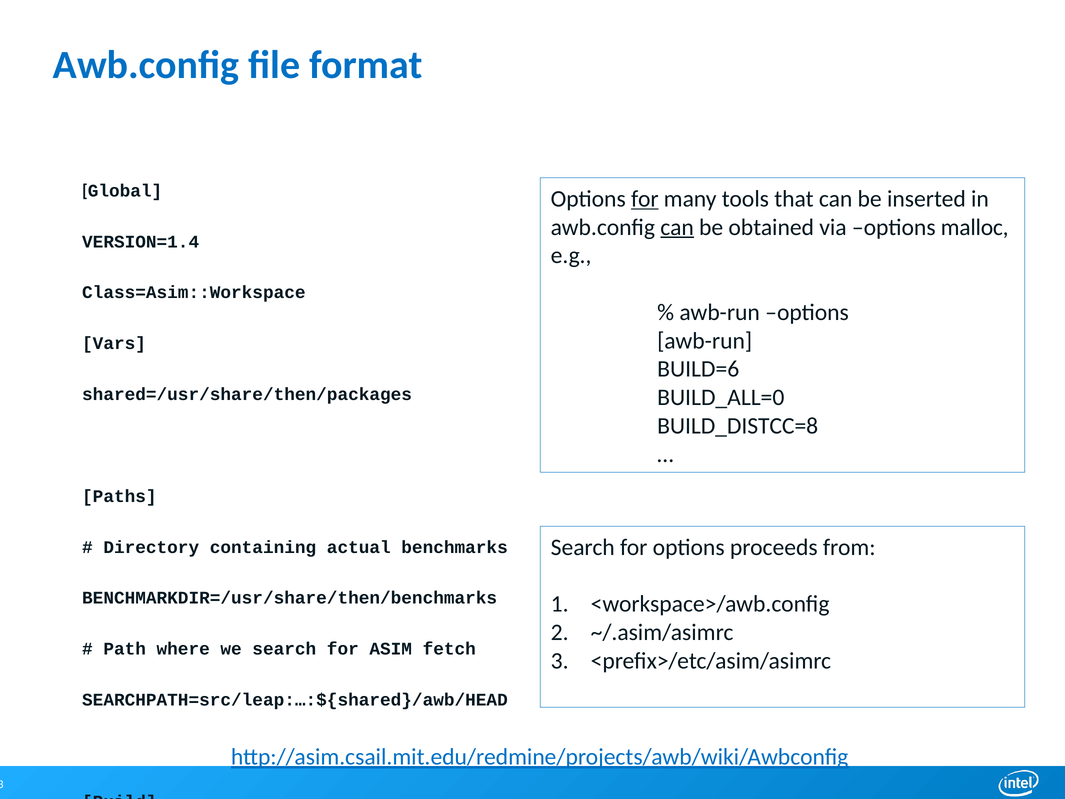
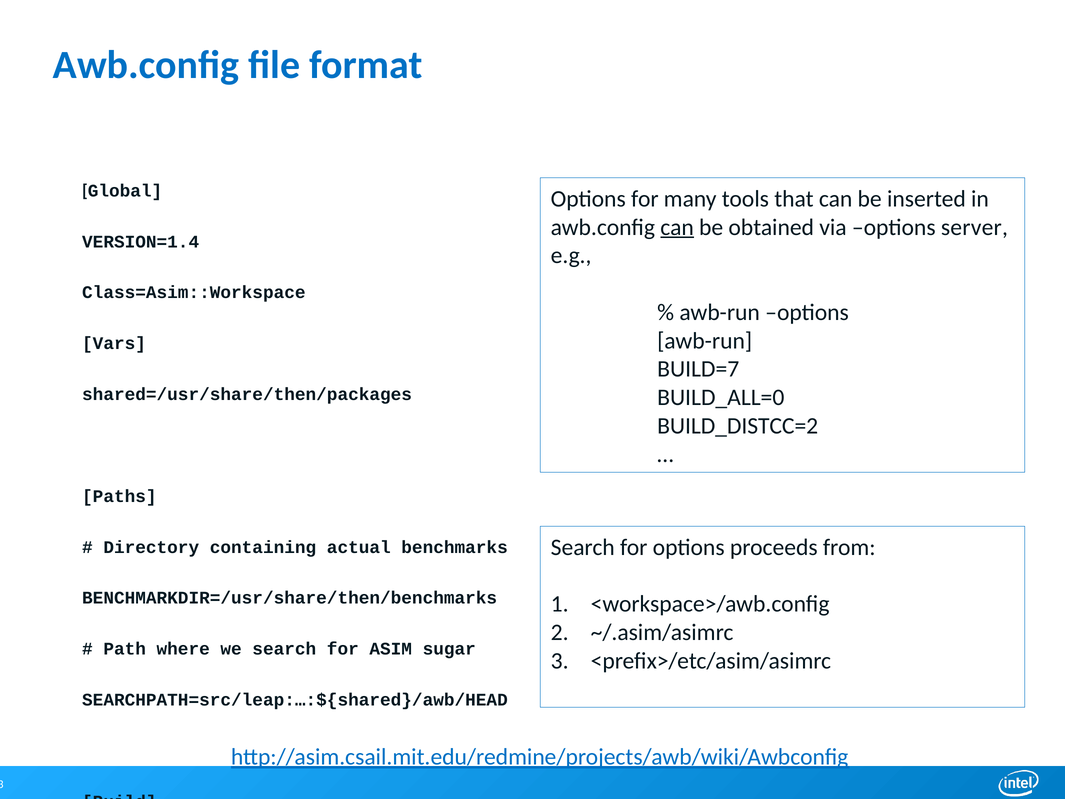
for underline: present -> none (645, 199)
malloc: malloc -> server (974, 227)
BUILD=6: BUILD=6 -> BUILD=7 (698, 369)
BUILD_DISTCC=8: BUILD_DISTCC=8 -> BUILD_DISTCC=2 (738, 426)
fetch: fetch -> sugar (449, 649)
